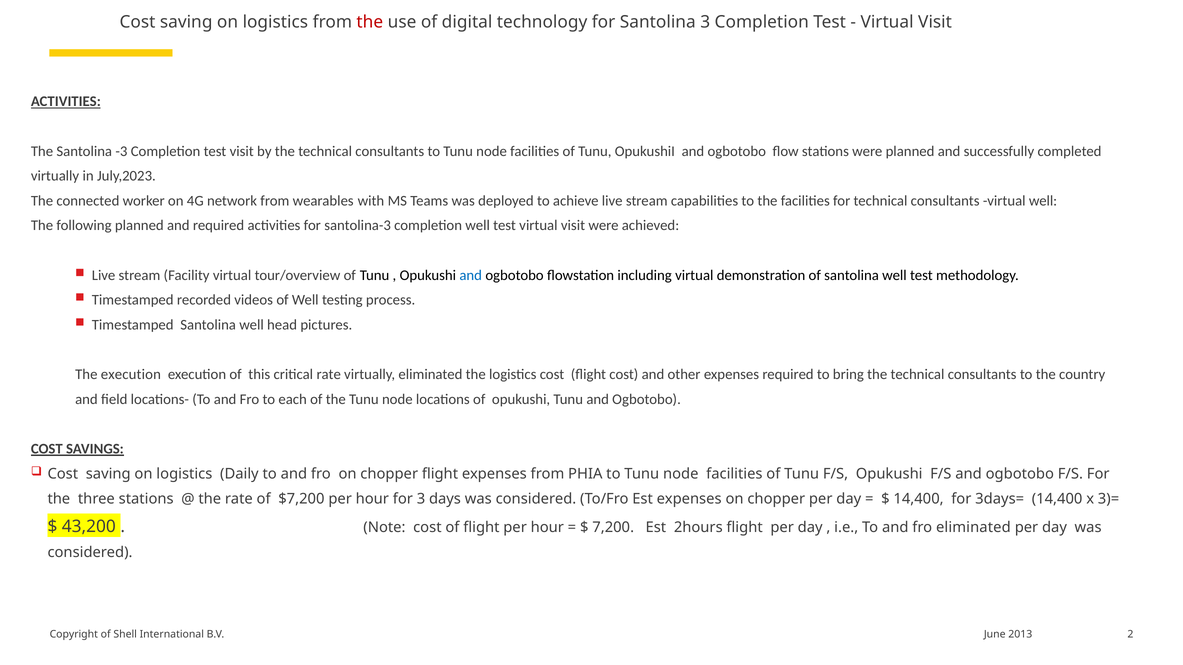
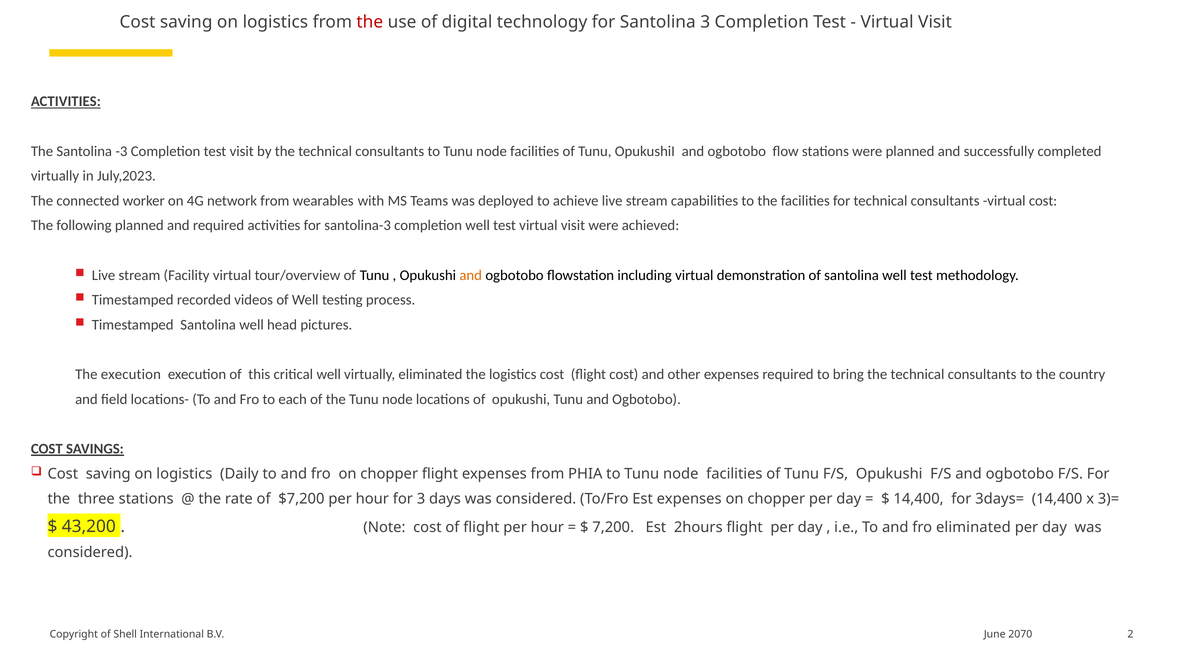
virtual well: well -> cost (1043, 201)
and colour: blue -> orange (471, 275)
critical rate: rate -> well (329, 375)
2013: 2013 -> 2070 (1020, 635)
